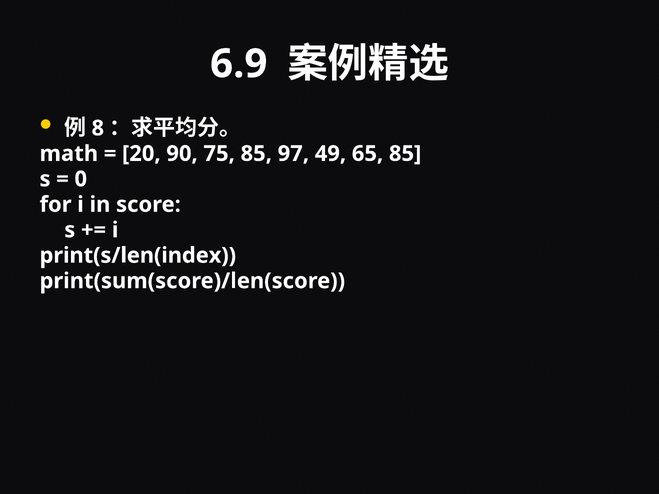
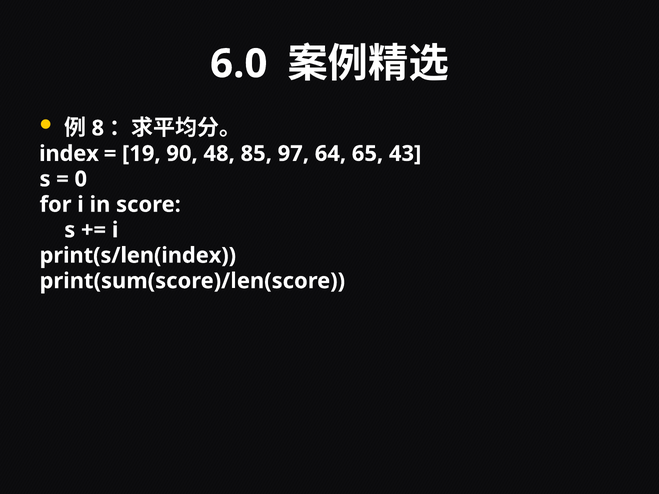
6.9: 6.9 -> 6.0 (239, 64)
math: math -> index (69, 154)
20: 20 -> 19 (141, 154)
75: 75 -> 48 (219, 154)
49: 49 -> 64 (330, 154)
65 85: 85 -> 43 (405, 154)
